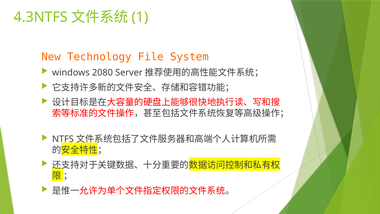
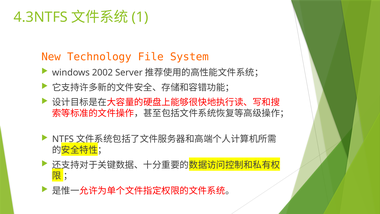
2080: 2080 -> 2002 (102, 73)
